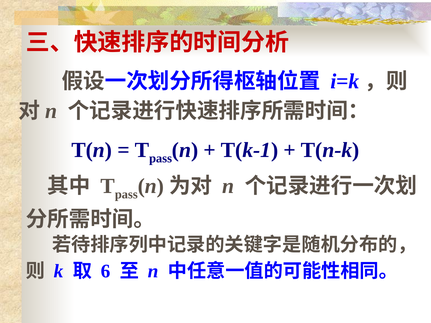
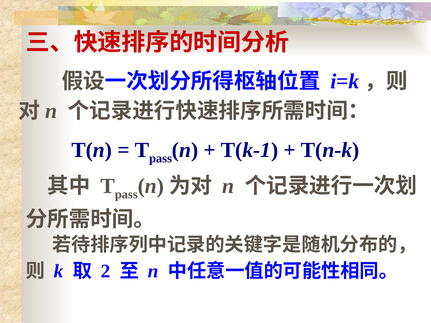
6: 6 -> 2 (106, 271)
